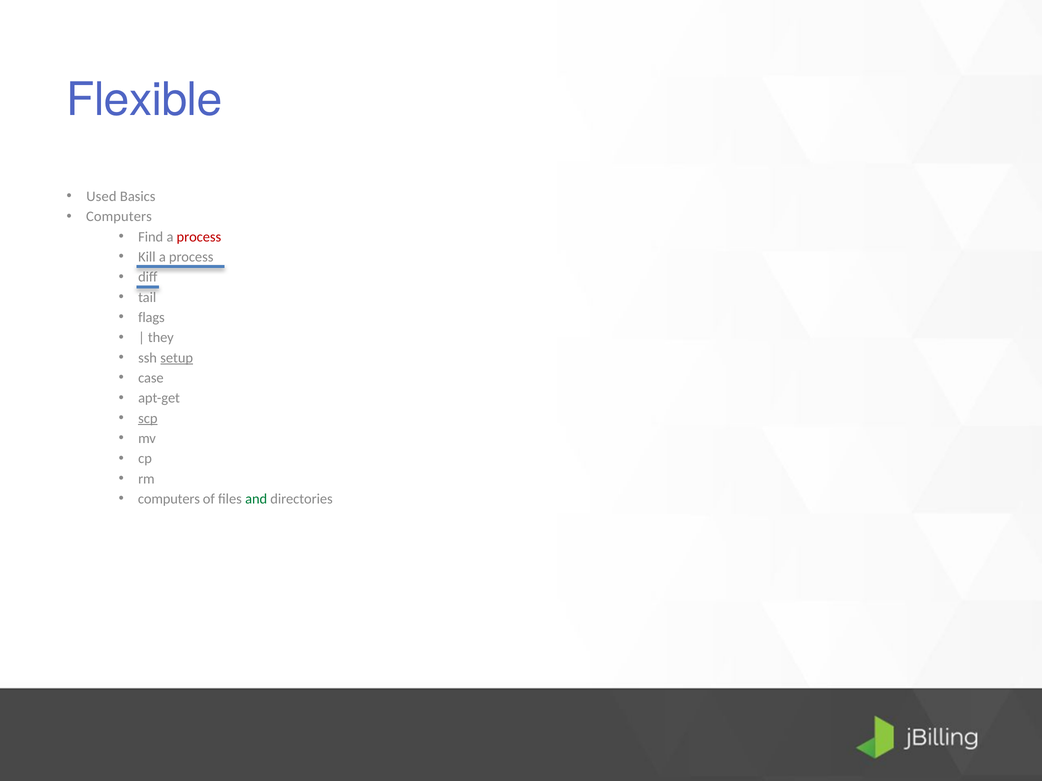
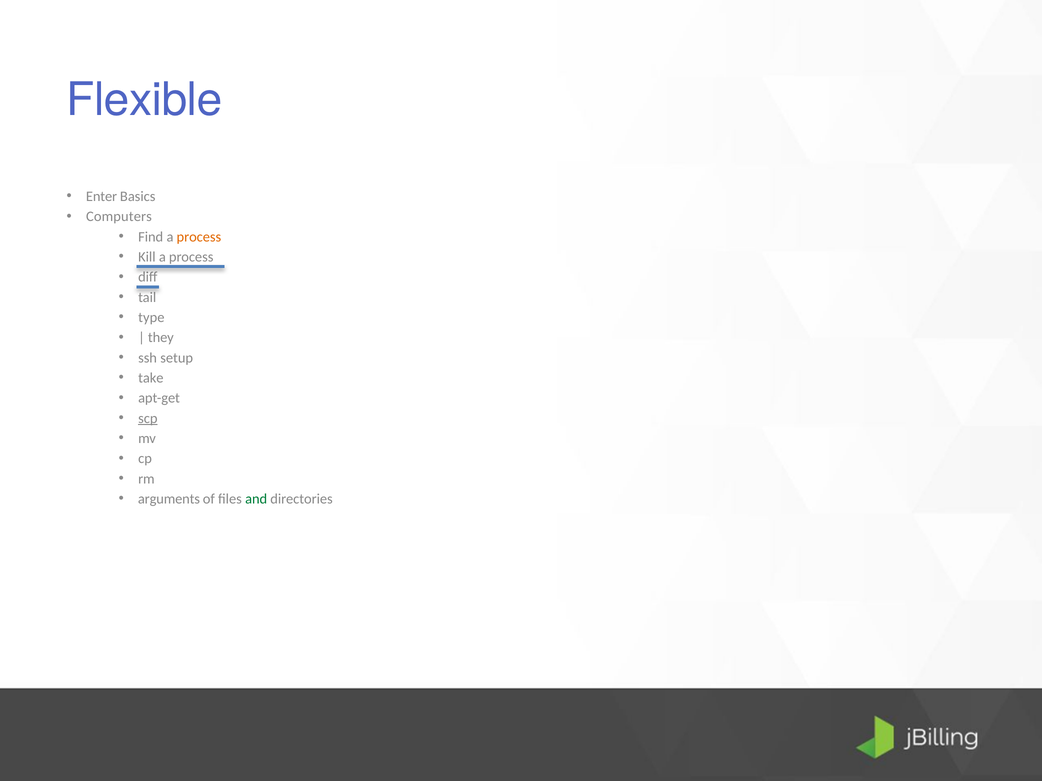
Used: Used -> Enter (102, 197)
process colour: red -> orange (199, 237)
flags: flags -> type (151, 318)
setup underline: present -> none (177, 358)
case: case -> take (151, 378)
computers: computers -> arguments (169, 499)
